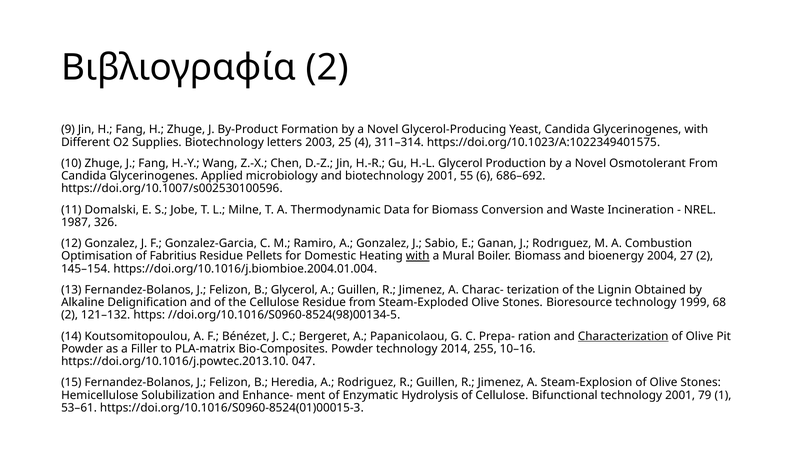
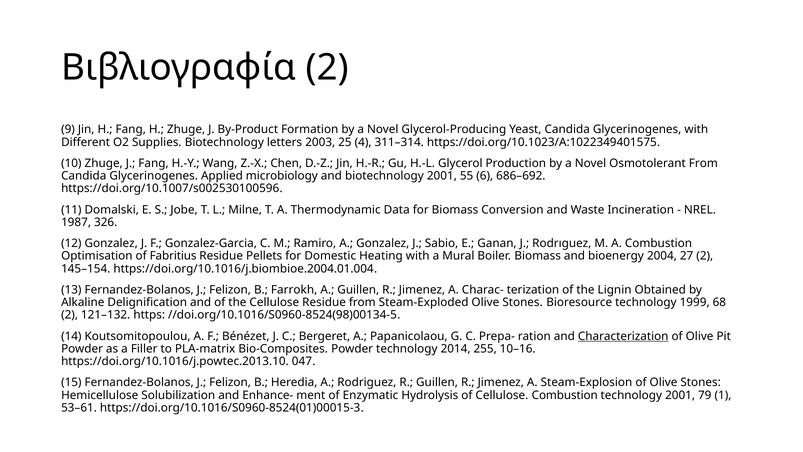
with underline: present -> none (418, 256)
B Glycerol: Glycerol -> Farrokh (294, 290)
Cellulose Bifunctional: Bifunctional -> Combustion (565, 395)
